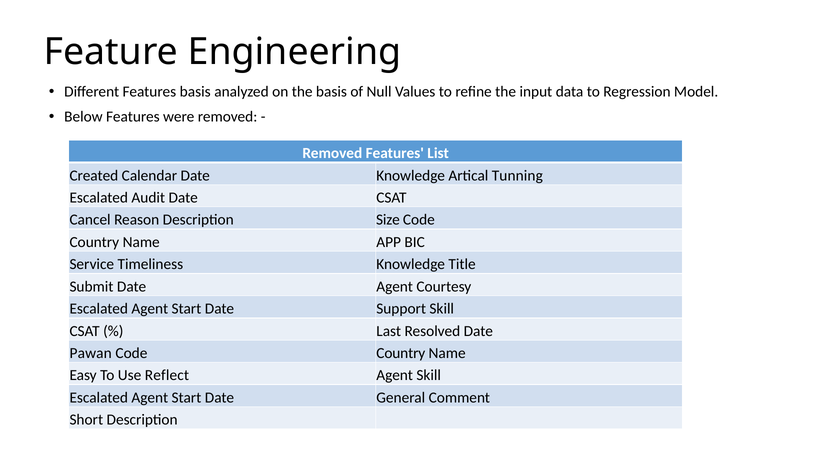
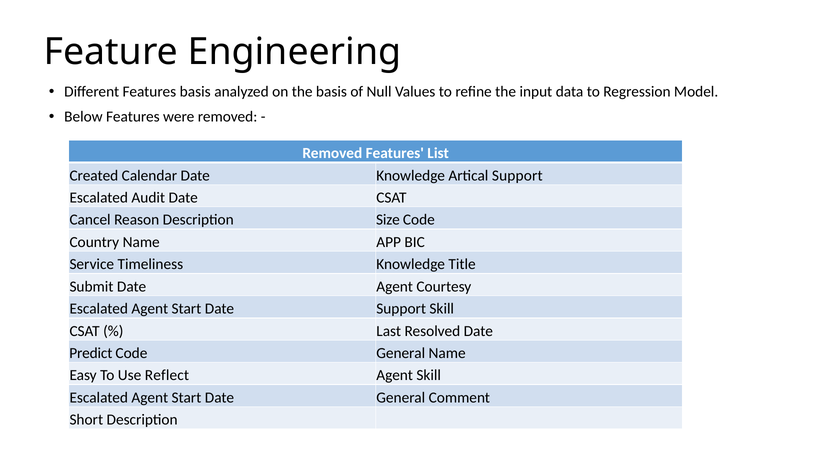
Artical Tunning: Tunning -> Support (517, 176)
Pawan: Pawan -> Predict (91, 353)
Country: Country -> General (401, 353)
